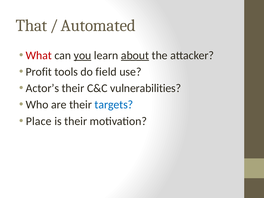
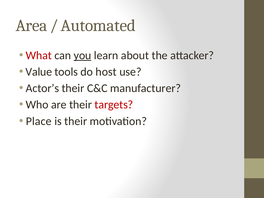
That: That -> Area (31, 26)
about underline: present -> none (135, 55)
Profit: Profit -> Value (39, 72)
field: field -> host (106, 72)
vulnerabilities: vulnerabilities -> manufacturer (146, 88)
targets colour: blue -> red (114, 105)
